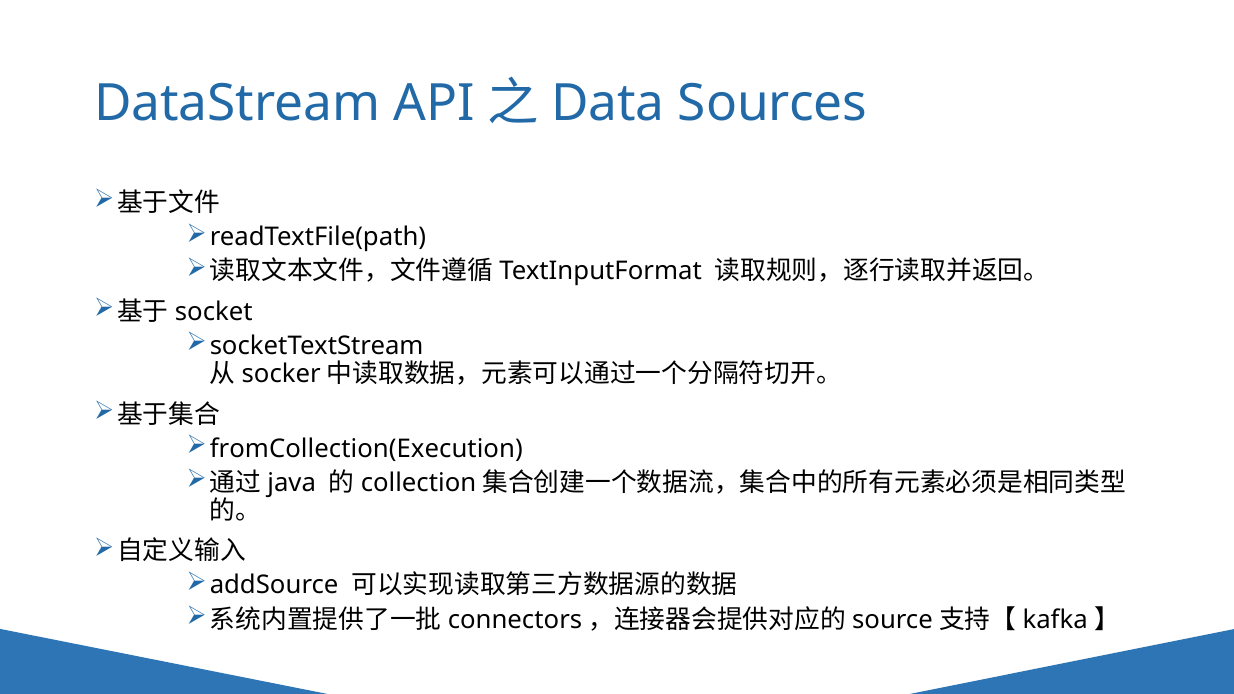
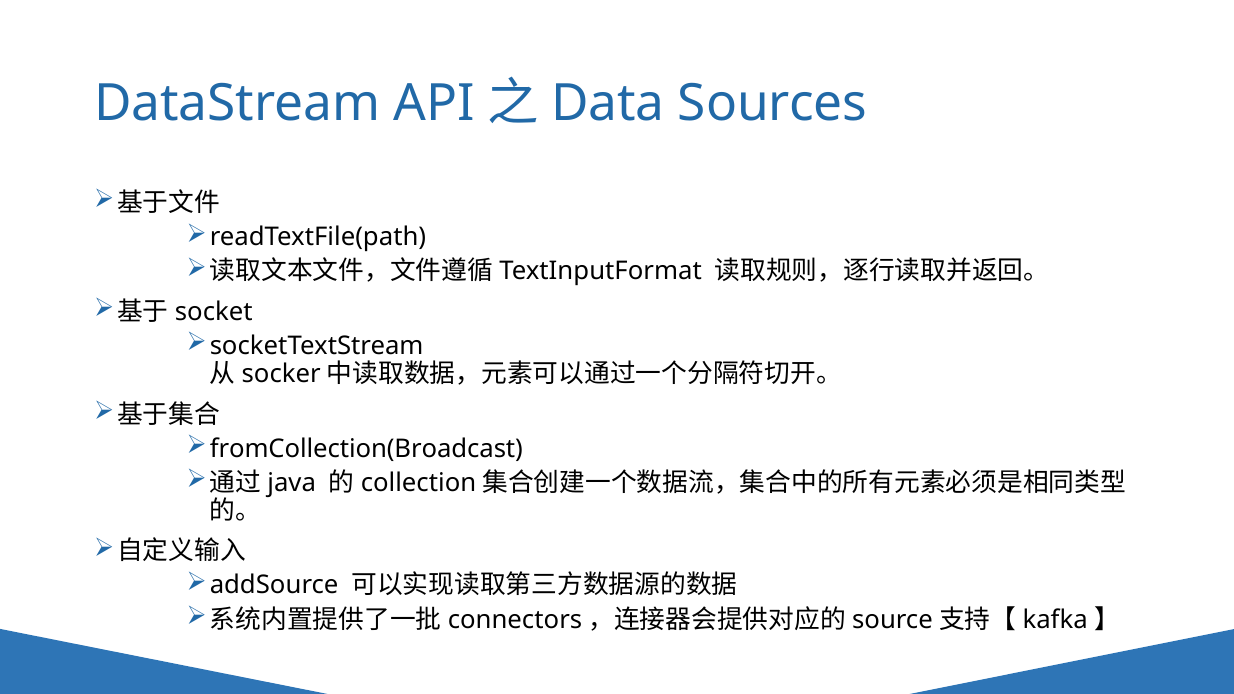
fromCollection(Execution: fromCollection(Execution -> fromCollection(Broadcast (366, 449)
